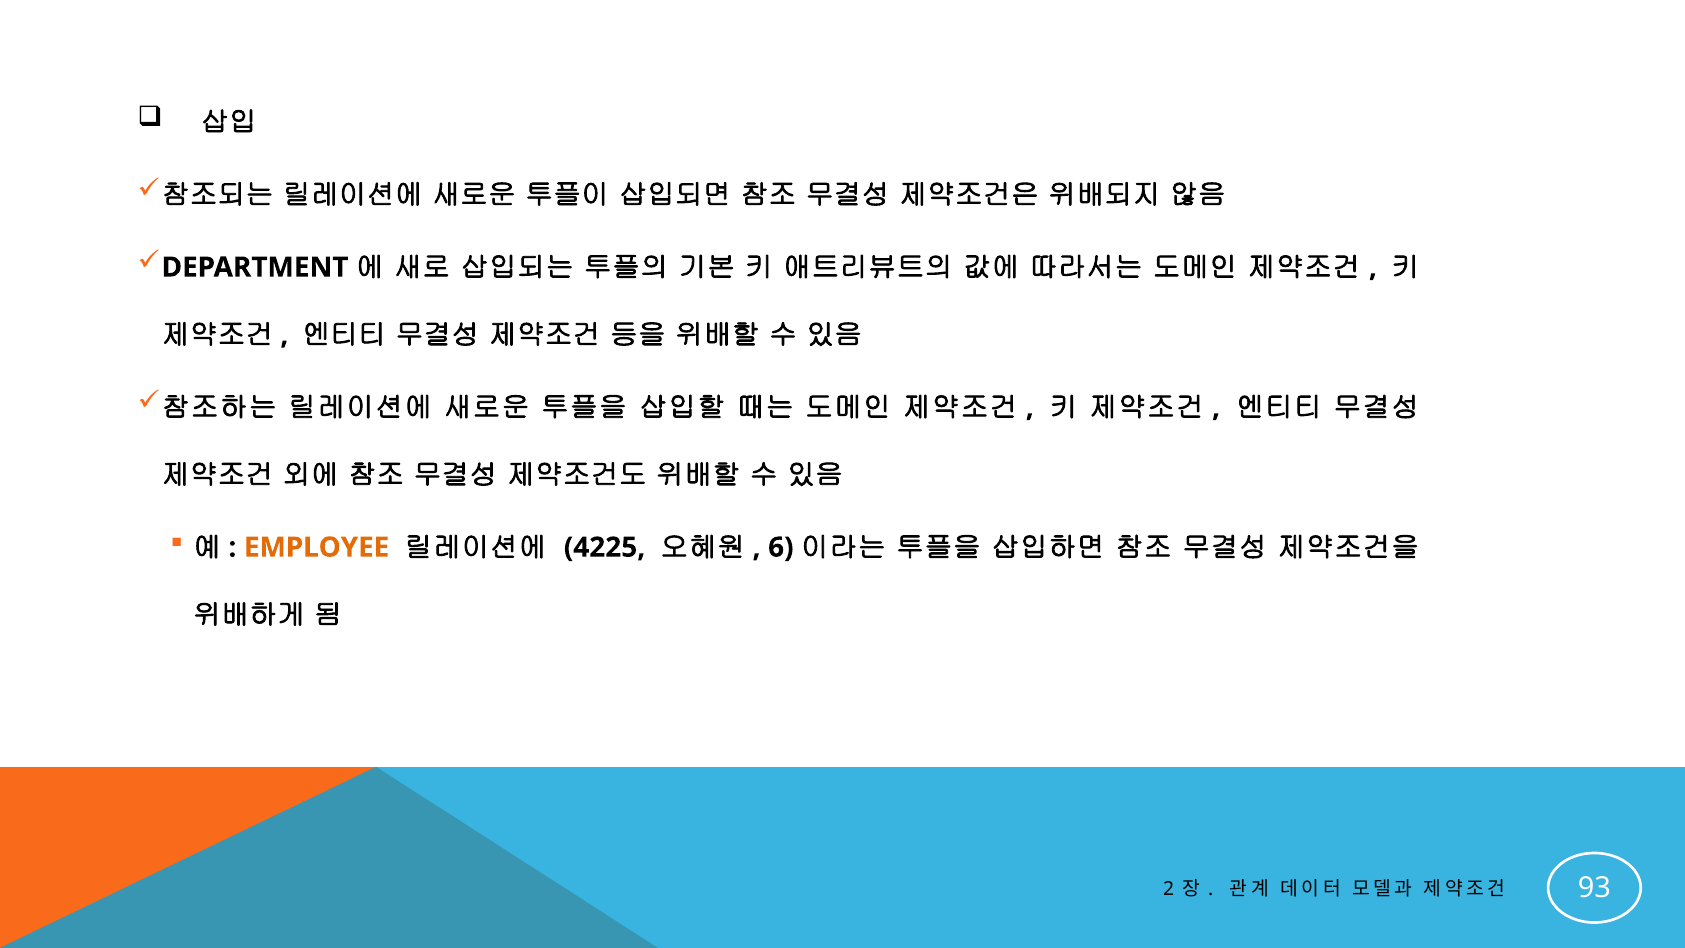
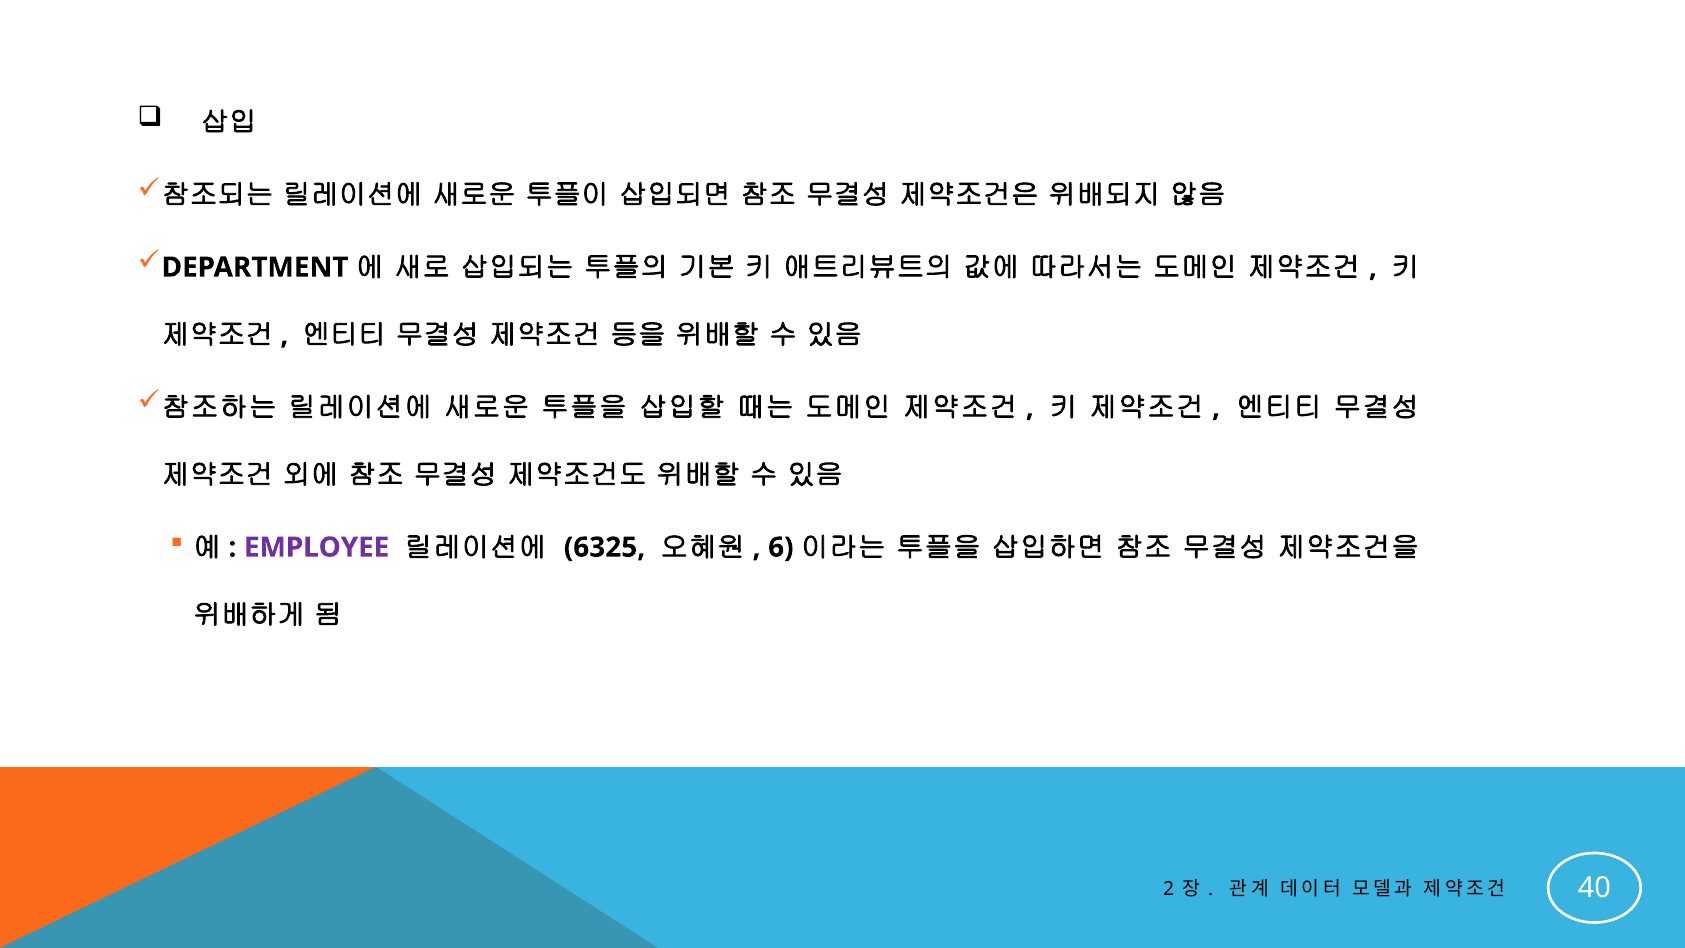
EMPLOYEE colour: orange -> purple (317, 547)
4225: 4225 -> 6325 (605, 547)
93: 93 -> 40 (1594, 887)
